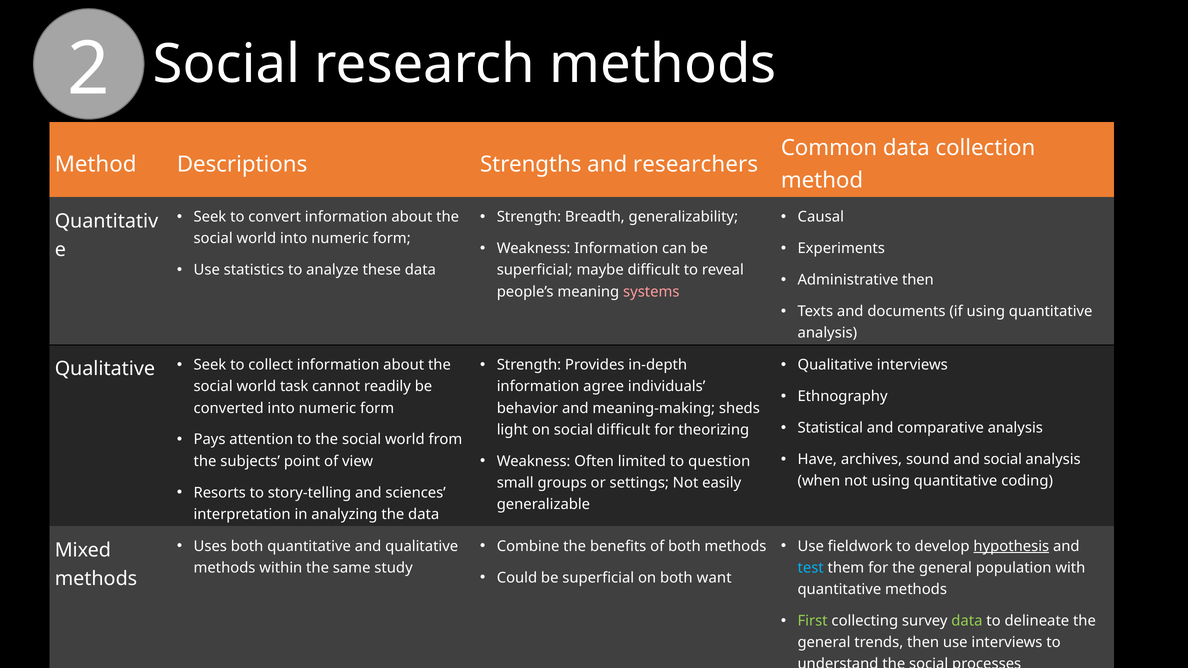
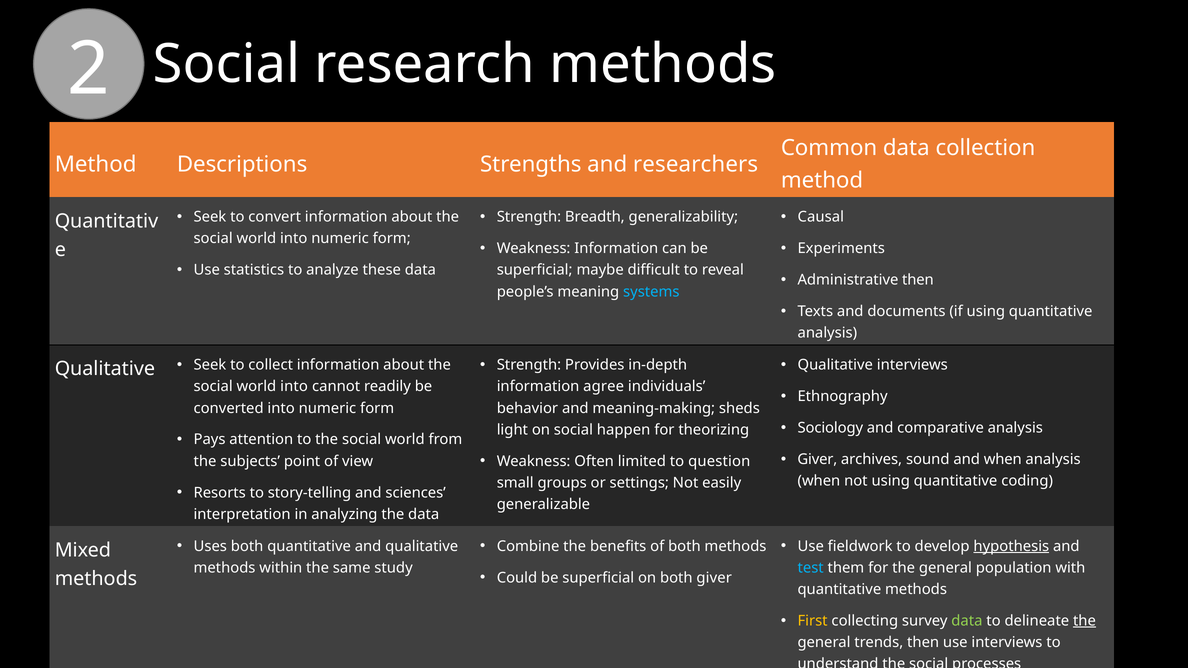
systems colour: pink -> light blue (651, 292)
task: task -> into (294, 387)
Statistical: Statistical -> Sociology (830, 428)
social difficult: difficult -> happen (624, 430)
Have: Have -> Giver (817, 460)
and social: social -> when (1003, 460)
both want: want -> giver (714, 578)
First colour: light green -> yellow (813, 621)
the underline: none -> present (1084, 621)
